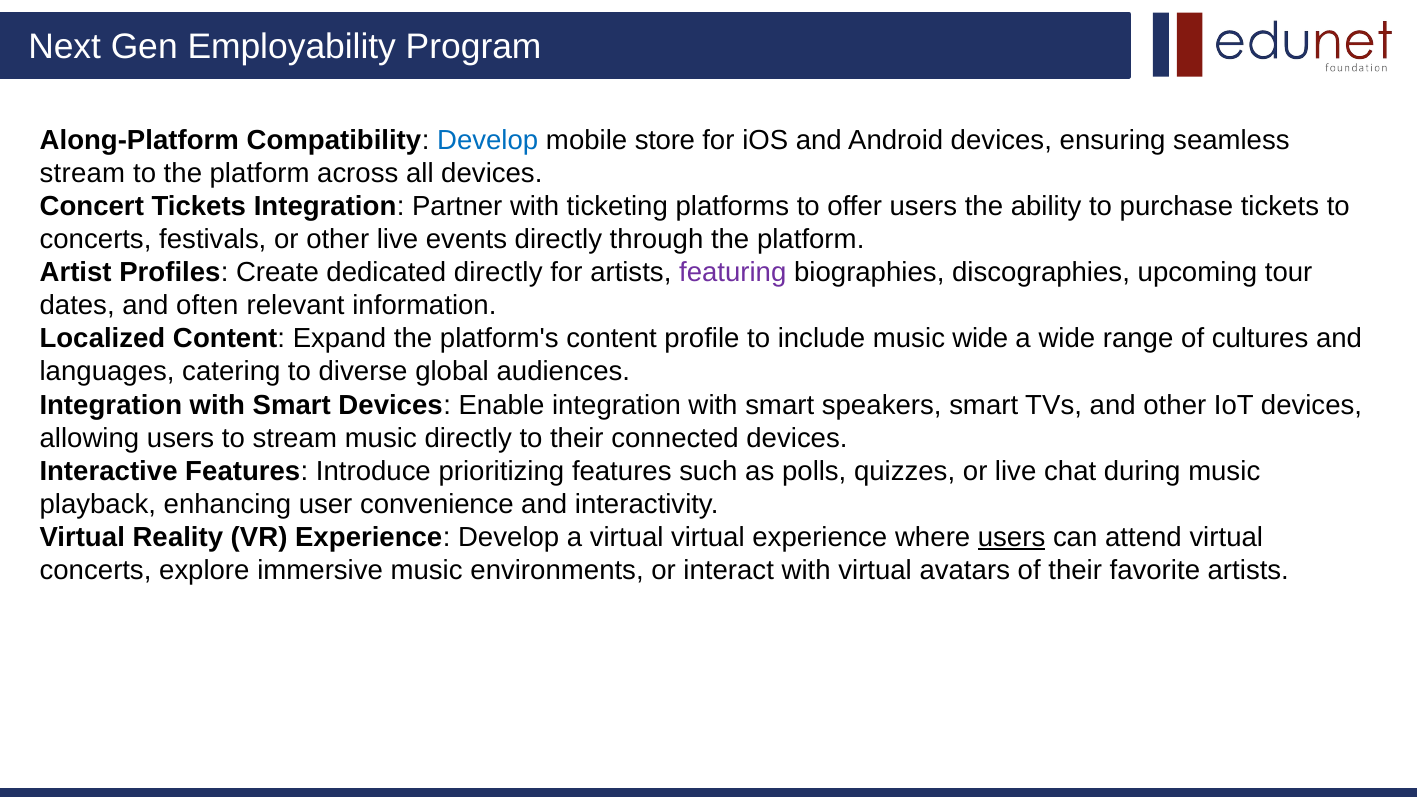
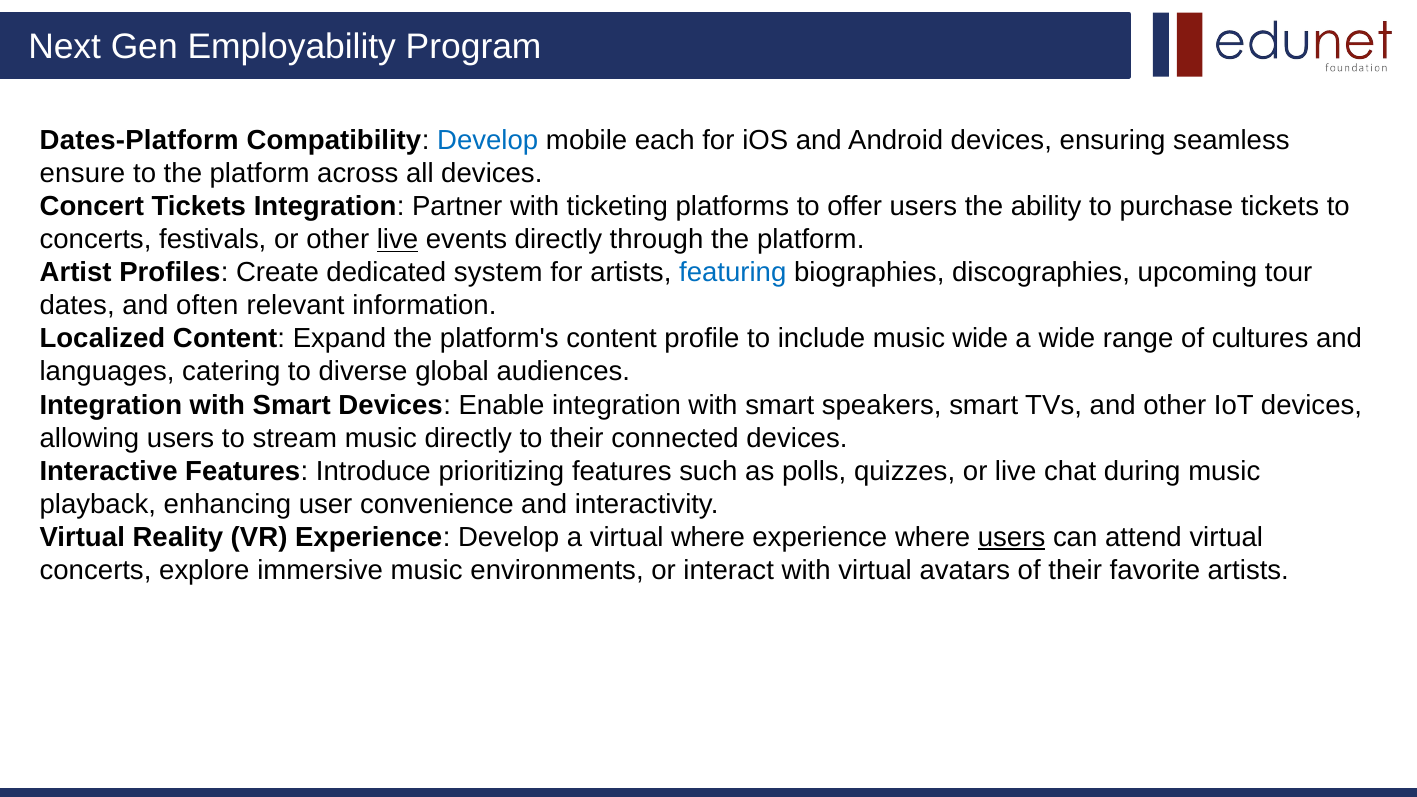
Along-Platform: Along-Platform -> Dates-Platform (139, 140)
store: store -> each (665, 140)
stream: stream -> ensure (82, 173)
live underline: none -> present (398, 240)
dedicated directly: directly -> system (498, 273)
featuring colour: purple -> blue (733, 273)
virtual virtual: virtual -> where (708, 537)
